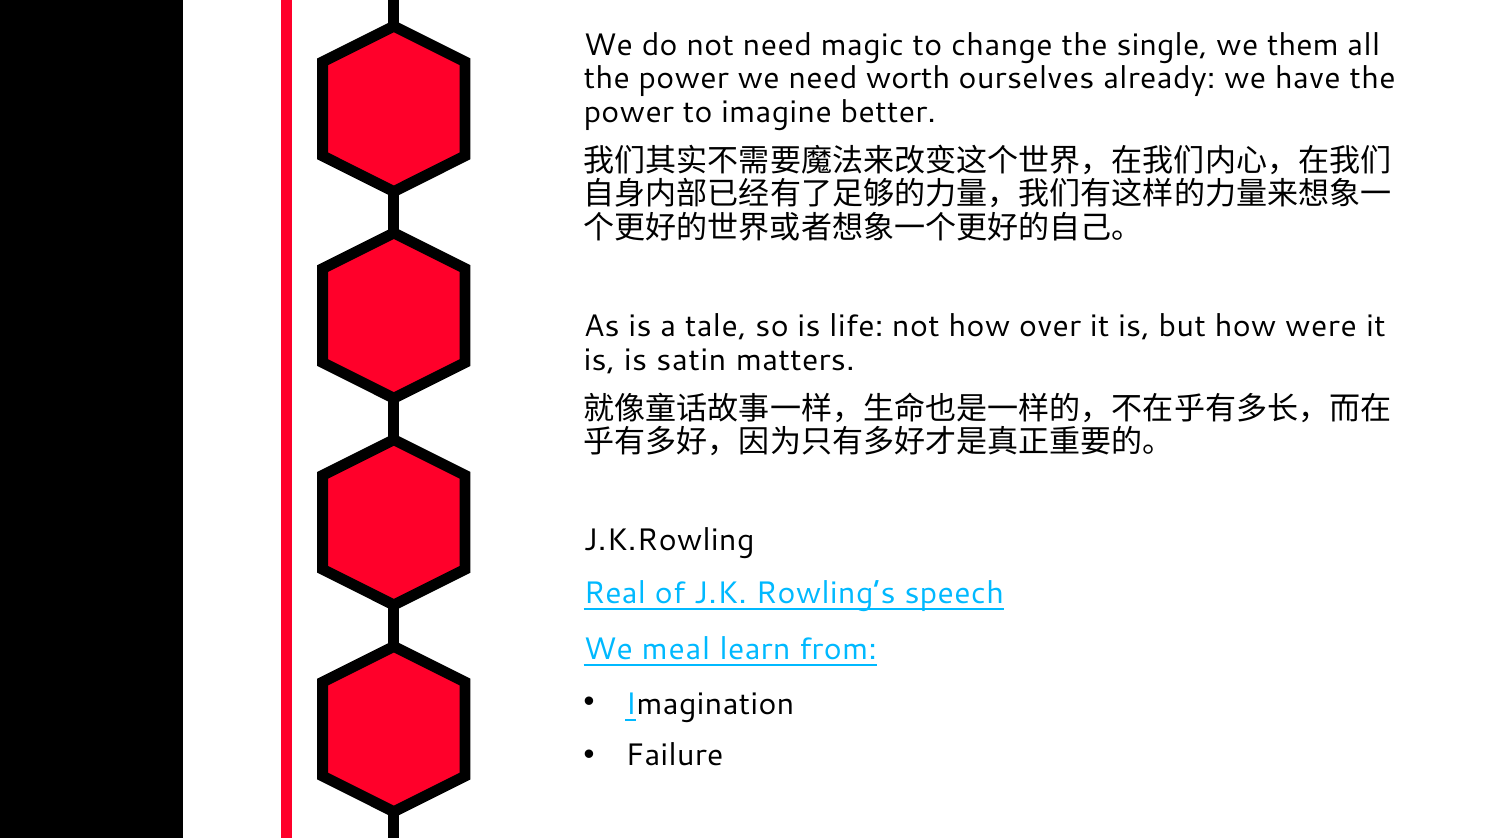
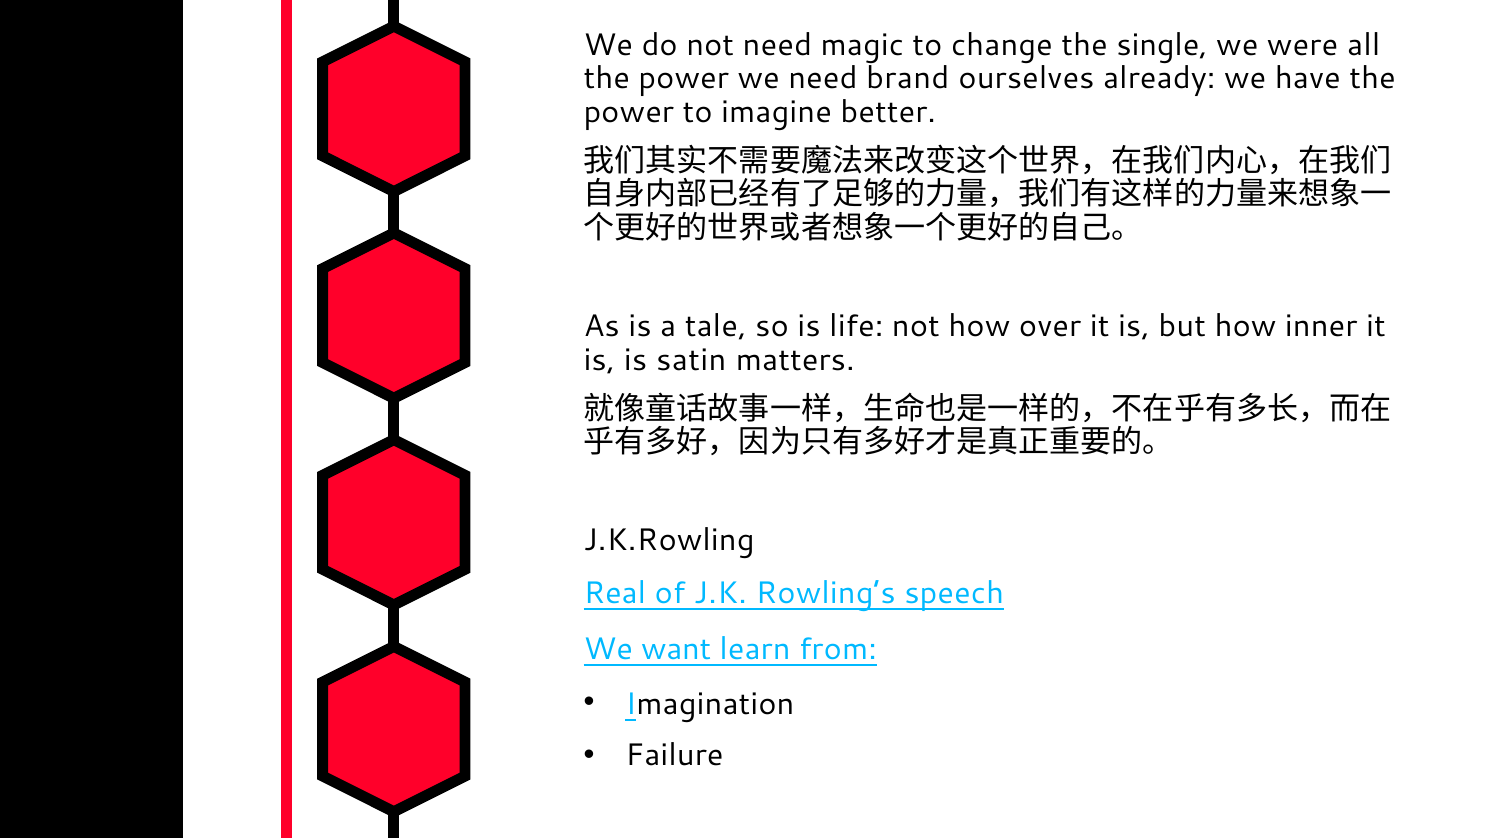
them: them -> were (1303, 45)
worth: worth -> brand (908, 79)
were: were -> inner (1321, 326)
meal: meal -> want (676, 649)
